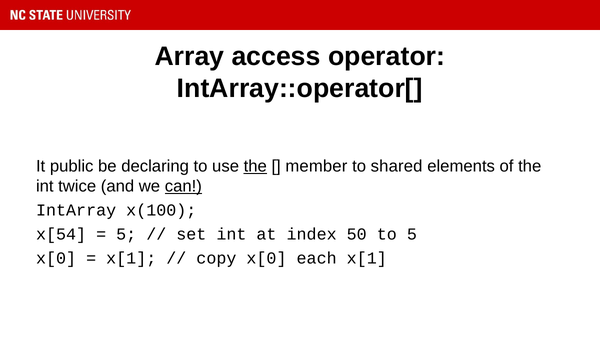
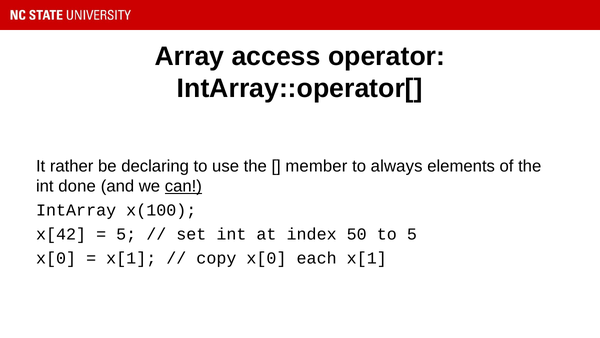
public: public -> rather (72, 166)
the underline: present -> none (255, 166)
shared: shared -> always (397, 166)
twice: twice -> done (77, 186)
x[54: x[54 -> x[42 (61, 234)
